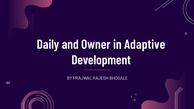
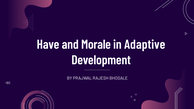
Daily: Daily -> Have (48, 45)
Owner: Owner -> Morale (96, 45)
